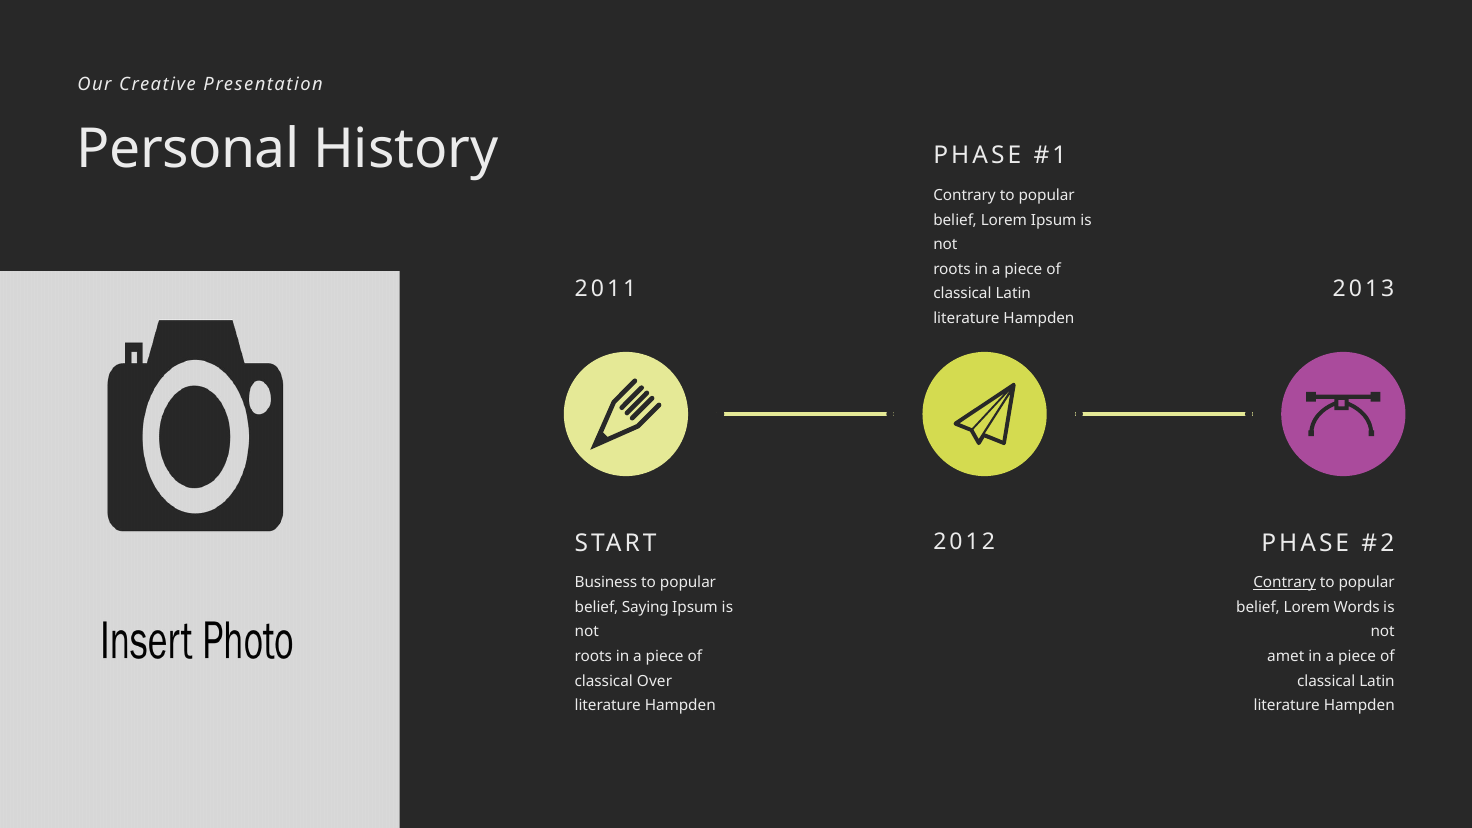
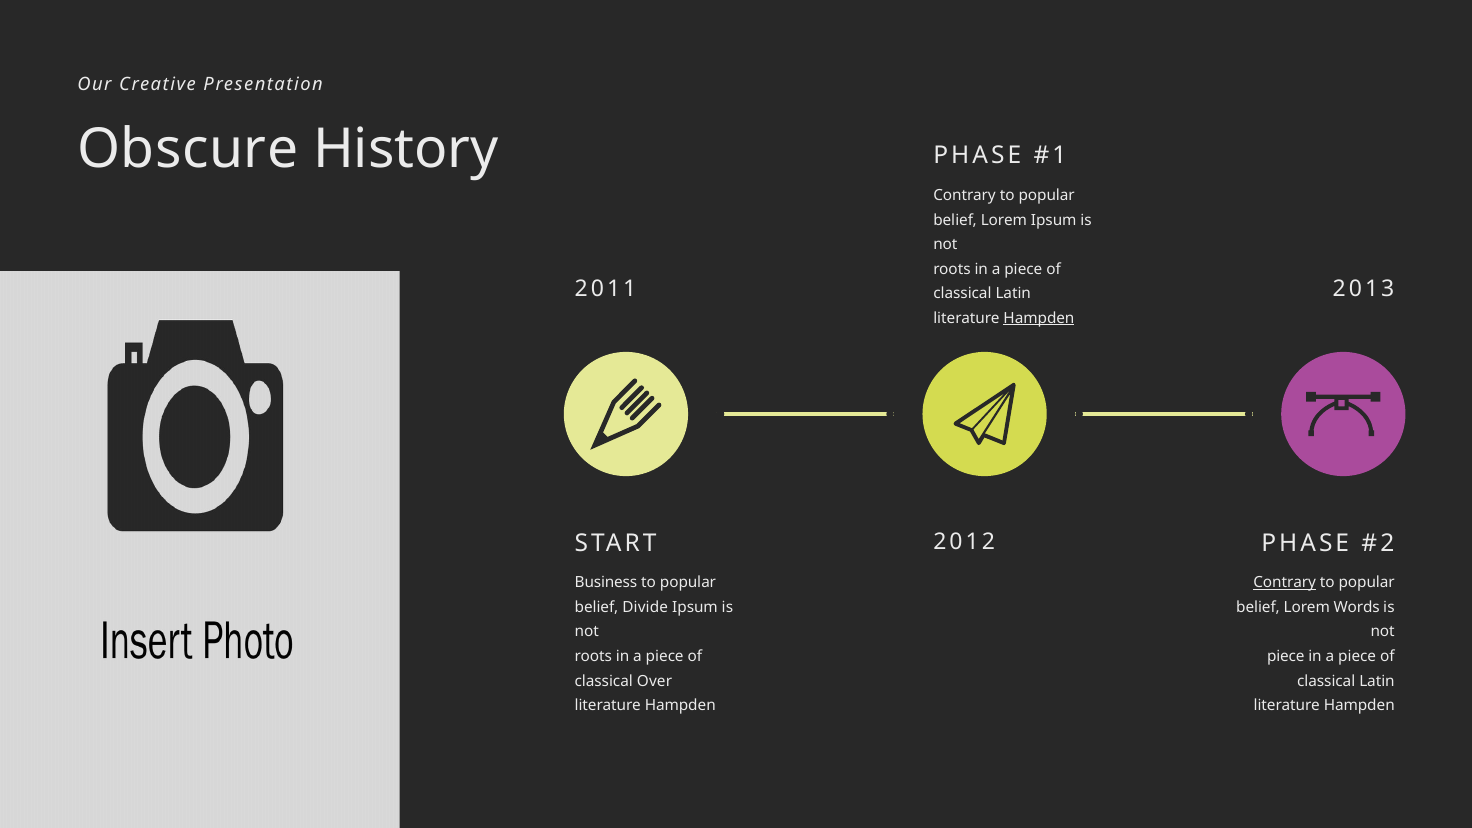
Personal: Personal -> Obscure (188, 149)
Hampden underline: none -> present (1039, 318)
Saying: Saying -> Divide (645, 607)
amet: amet -> piece (1286, 656)
